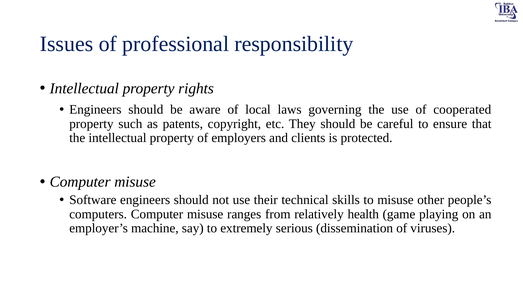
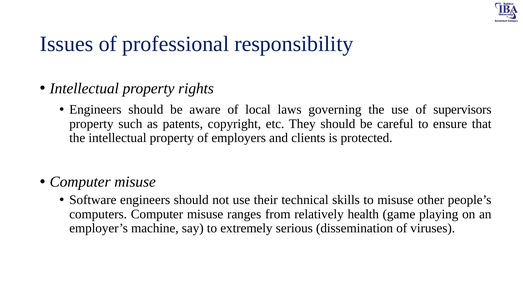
cooperated: cooperated -> supervisors (462, 110)
